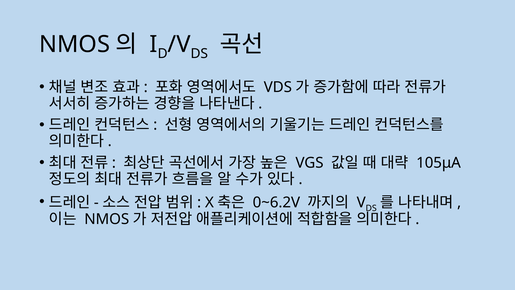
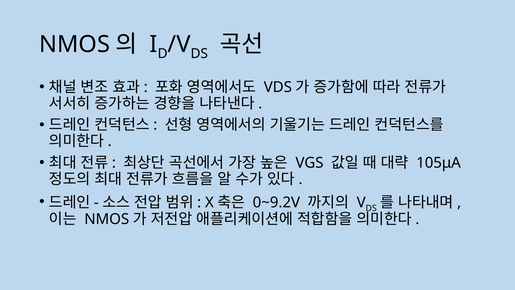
0~6.2V: 0~6.2V -> 0~9.2V (276, 202)
